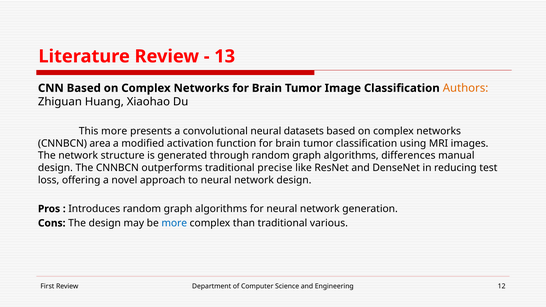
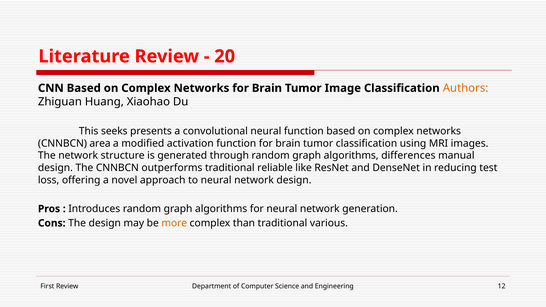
13: 13 -> 20 (225, 56)
This more: more -> seeks (114, 131)
neural datasets: datasets -> function (304, 131)
precise: precise -> reliable (275, 168)
more colour: blue -> orange (174, 223)
